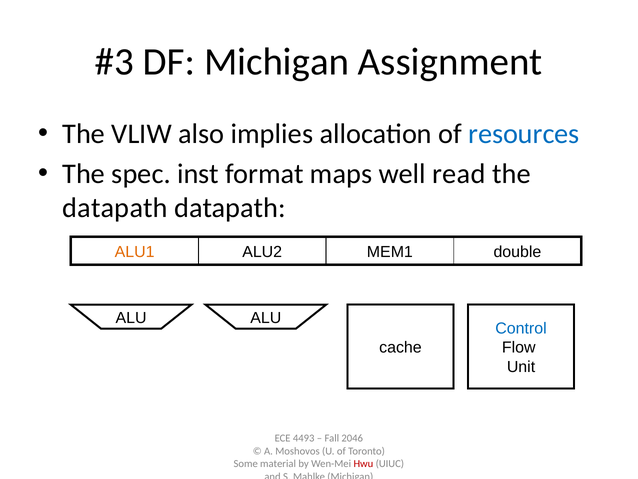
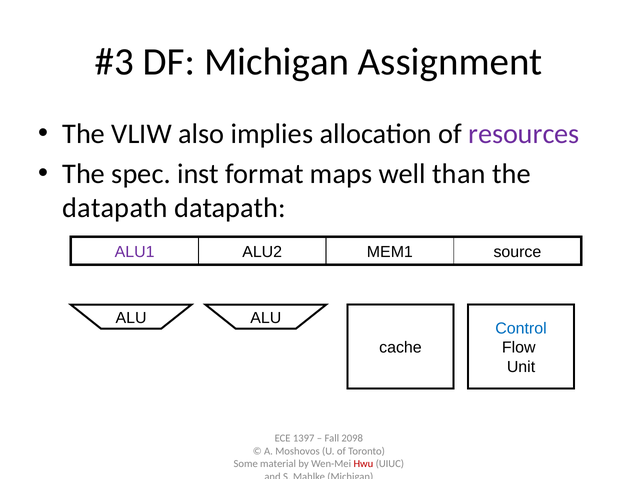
resources colour: blue -> purple (524, 134)
read: read -> than (459, 174)
ALU1 colour: orange -> purple (135, 252)
double: double -> source (517, 252)
4493: 4493 -> 1397 (304, 438)
2046: 2046 -> 2098 (352, 438)
